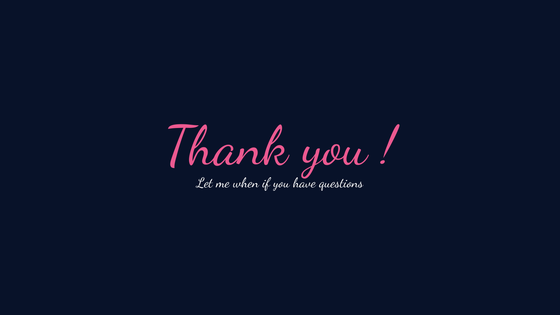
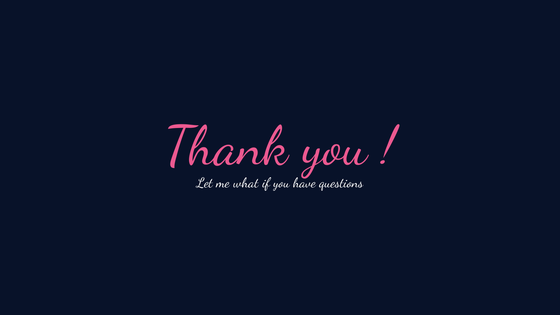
when: when -> what (246, 183)
